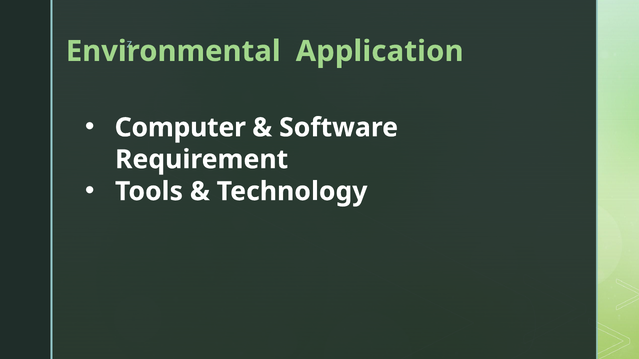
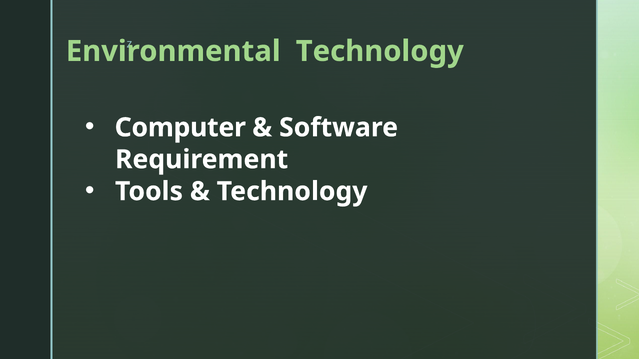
Application: Application -> Technology (380, 51)
